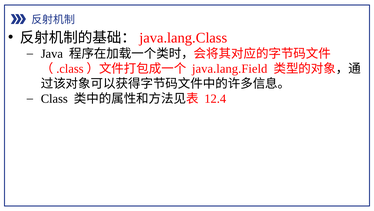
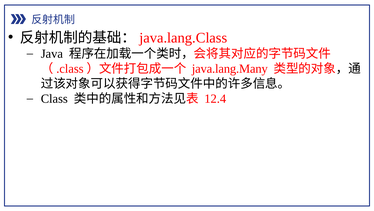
java.lang.Field: java.lang.Field -> java.lang.Many (230, 69)
